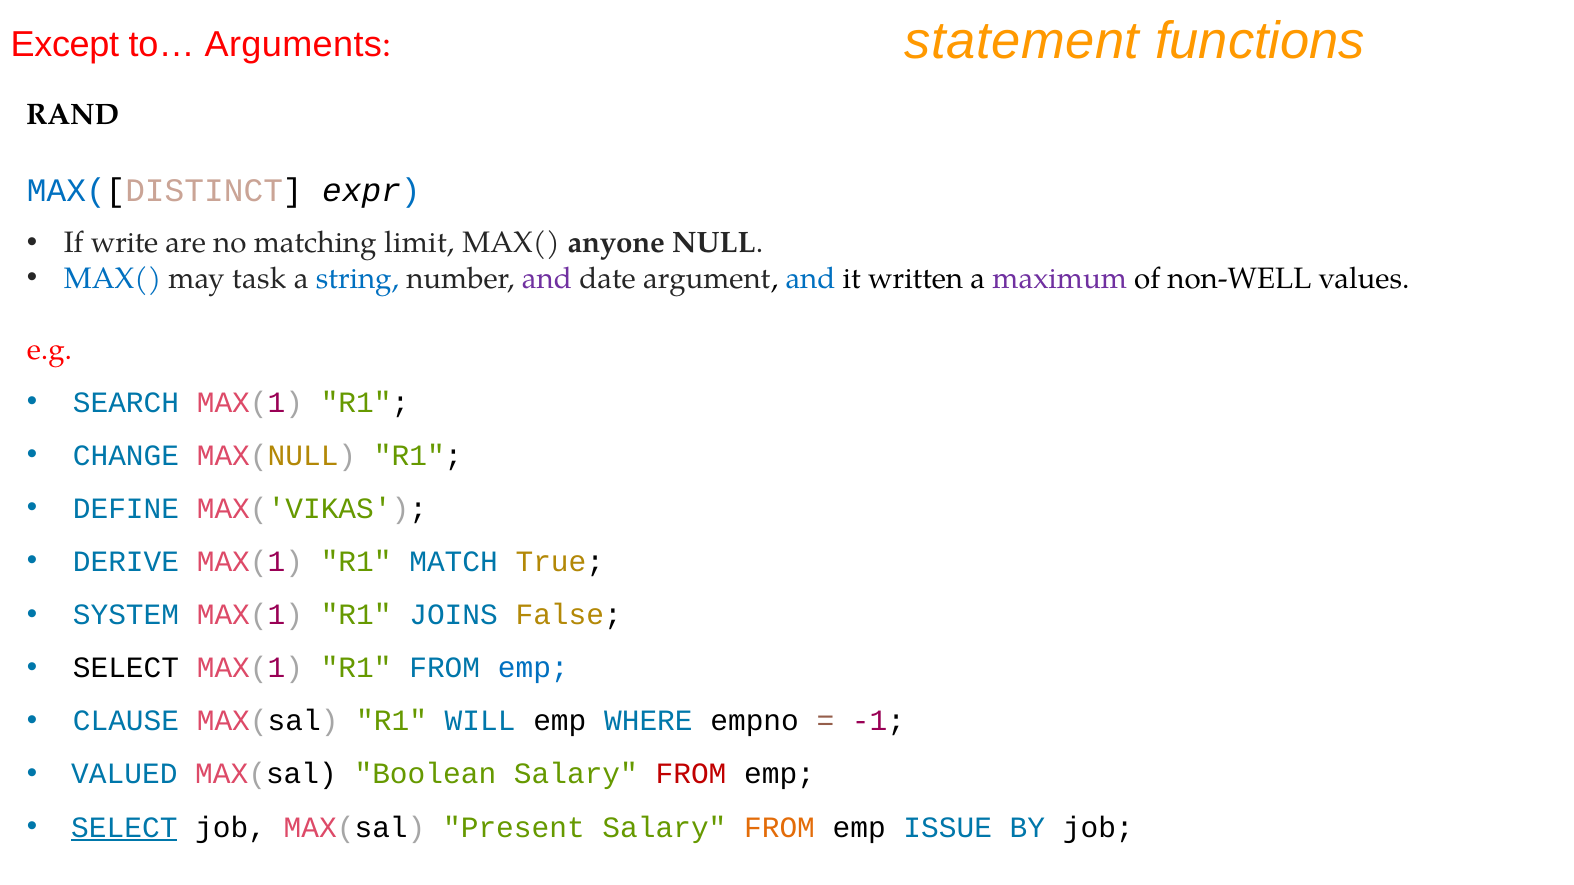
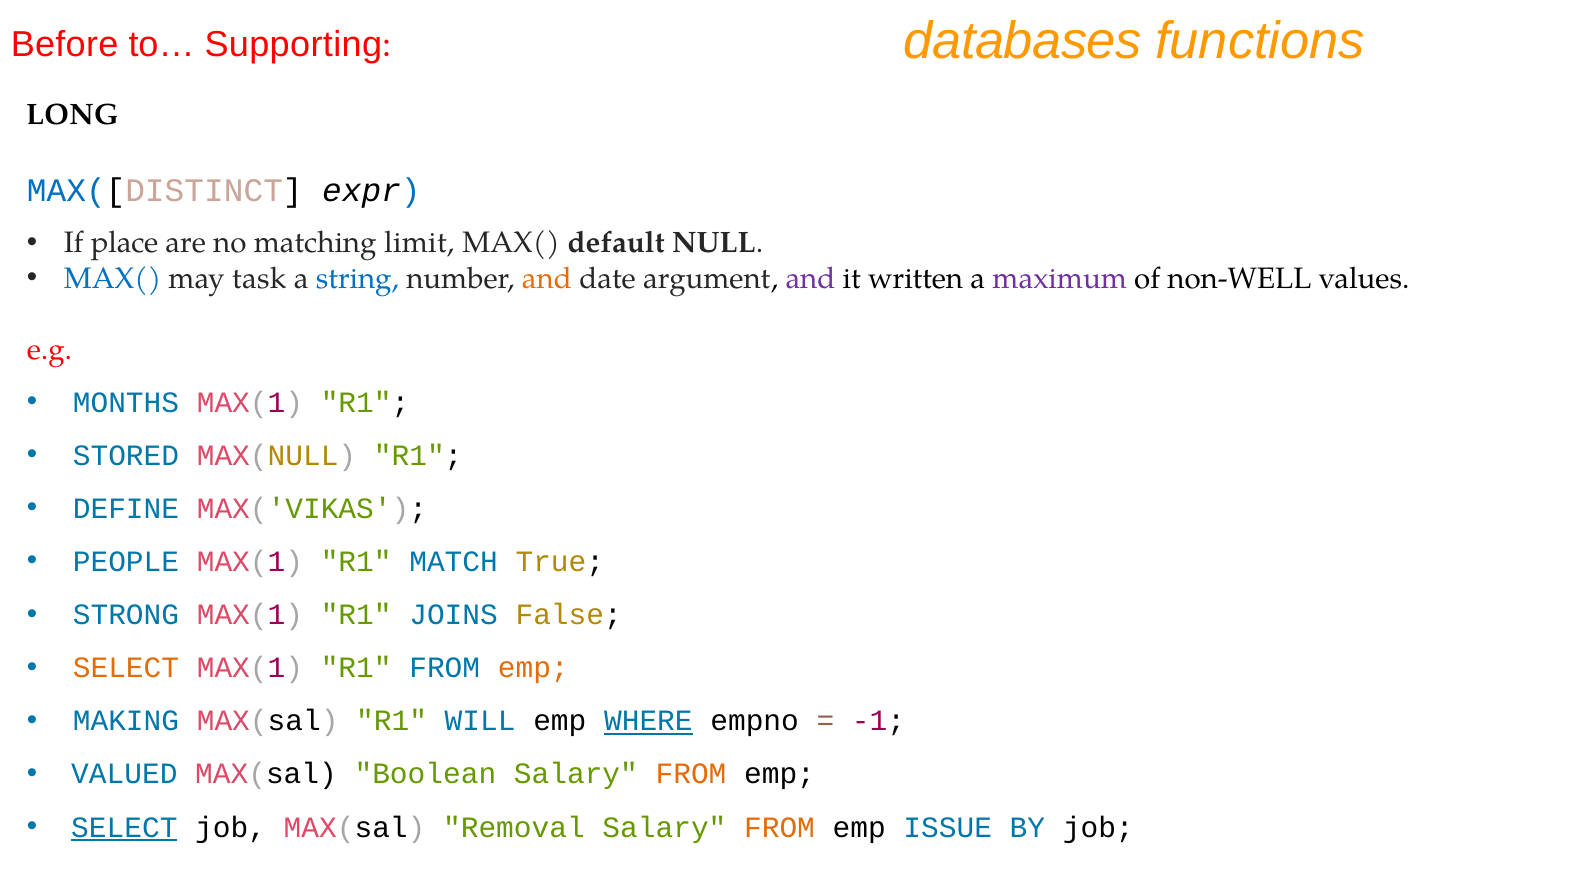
Except: Except -> Before (65, 45)
Arguments: Arguments -> Supporting (293, 45)
statement: statement -> databases (1023, 41)
RAND: RAND -> LONG (72, 115)
write: write -> place (125, 243)
anyone: anyone -> default (616, 243)
and colour: purple -> orange (547, 279)
and colour: blue -> purple (810, 279)
SEARCH: SEARCH -> MONTHS (126, 403)
CHANGE: CHANGE -> STORED (126, 456)
DERIVE: DERIVE -> PEOPLE (126, 562)
SYSTEM: SYSTEM -> STRONG (126, 615)
SELECT colour: black -> orange (126, 668)
emp colour: blue -> orange (533, 668)
CLAUSE: CLAUSE -> MAKING (126, 721)
WHERE underline: none -> present (648, 721)
FROM colour: red -> orange (691, 774)
Present: Present -> Removal (514, 828)
